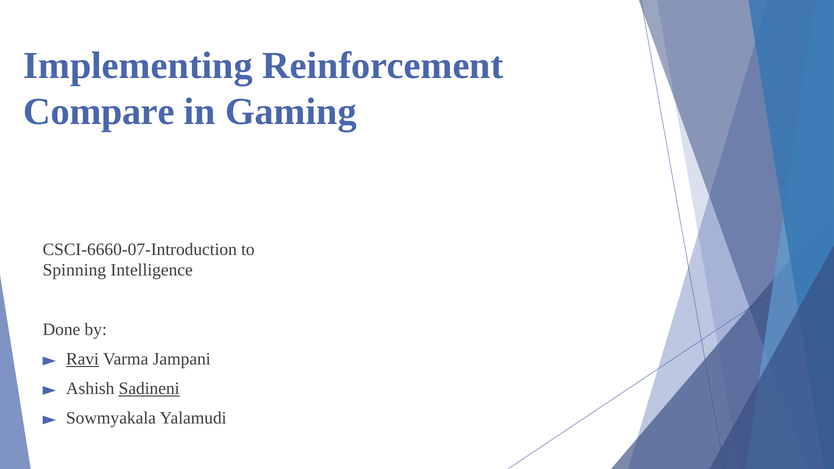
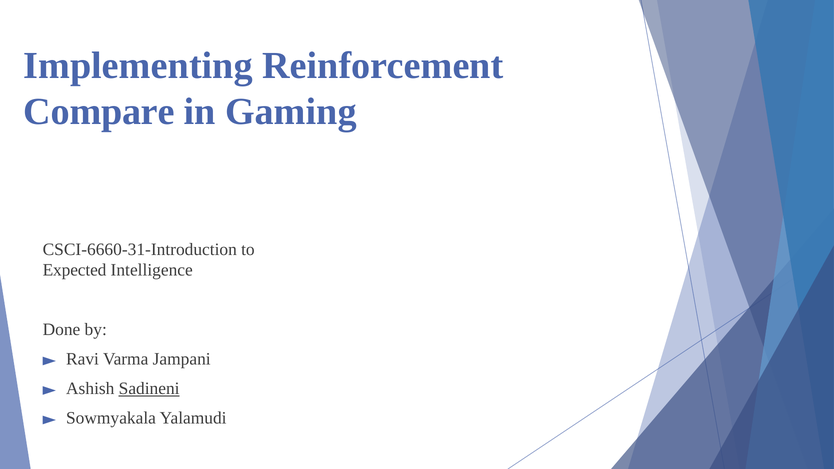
CSCI-6660-07-Introduction: CSCI-6660-07-Introduction -> CSCI-6660-31-Introduction (140, 249)
Spinning: Spinning -> Expected (75, 270)
Ravi underline: present -> none (83, 359)
